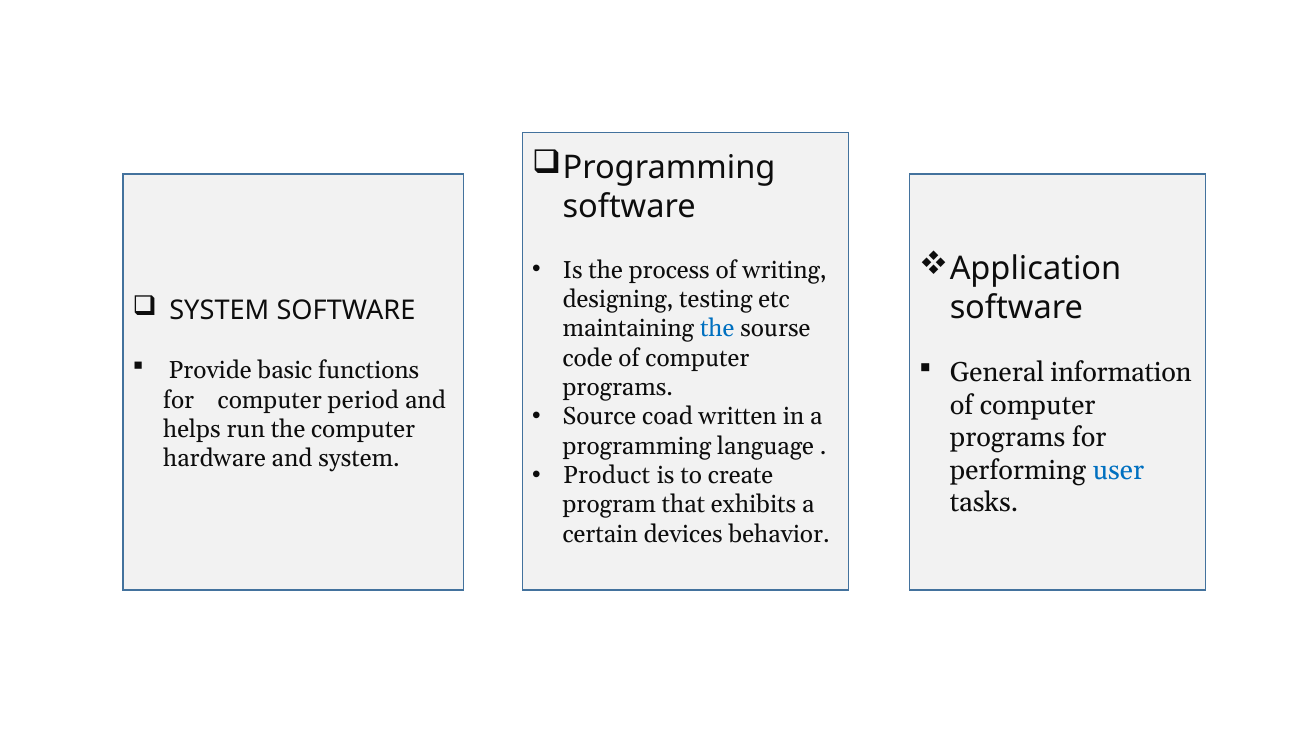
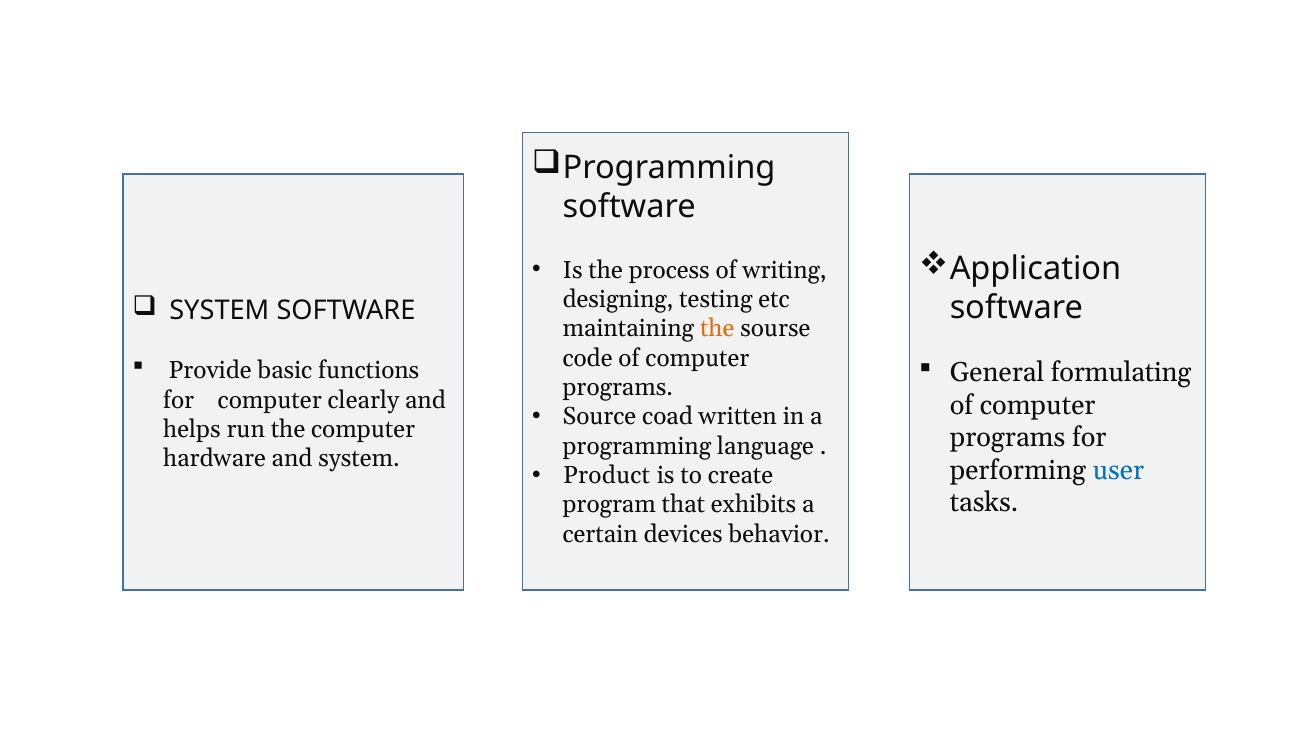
the colour: blue -> orange (717, 329)
information: information -> formulating (1121, 372)
period: period -> clearly (363, 400)
